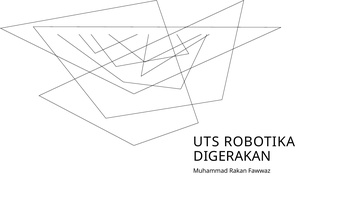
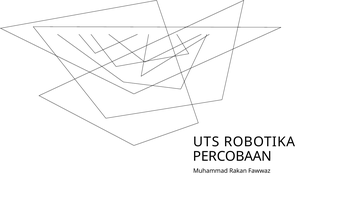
DIGERAKAN: DIGERAKAN -> PERCOBAAN (232, 156)
